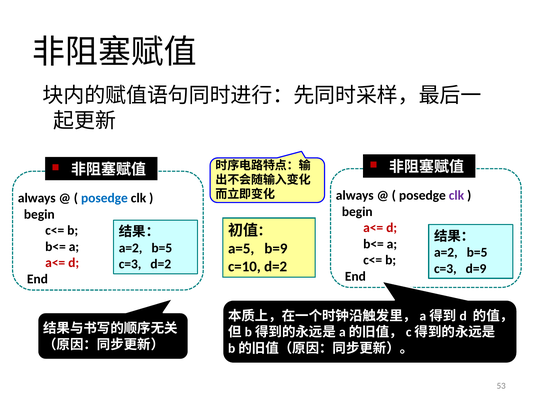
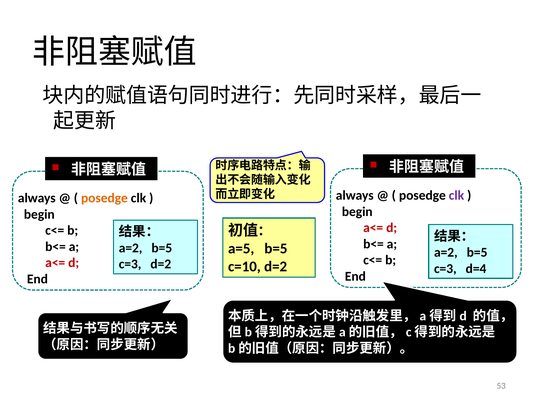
posedge colour: blue -> orange (104, 198)
a=5 b=9: b=9 -> b=5 (276, 248)
d=9: d=9 -> d=4 (476, 268)
